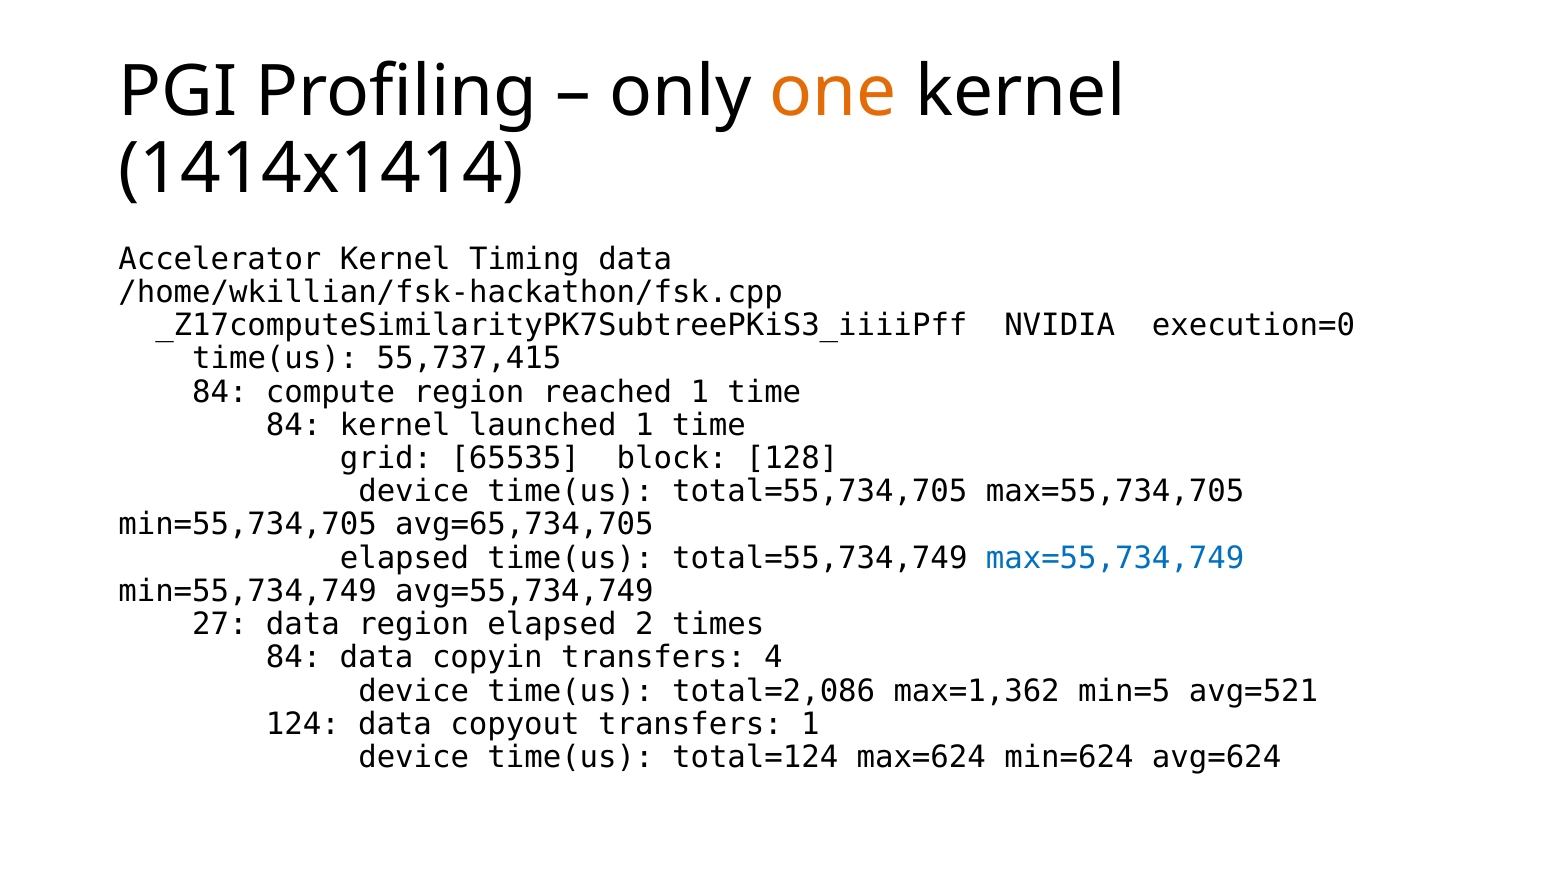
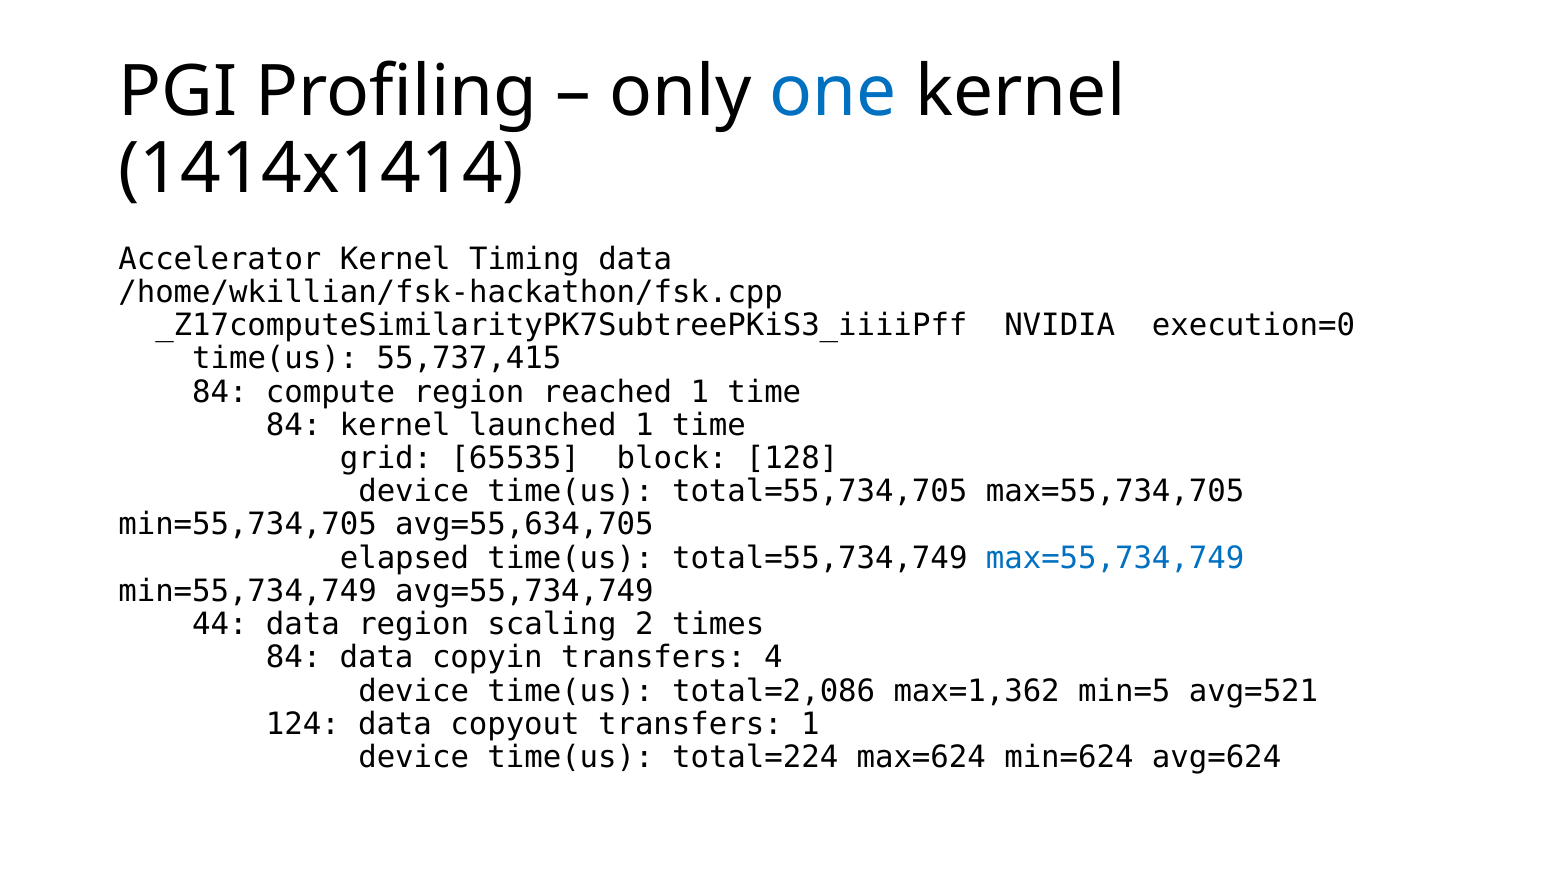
one colour: orange -> blue (833, 92)
avg=65,734,705: avg=65,734,705 -> avg=55,634,705 (524, 525)
27: 27 -> 44 (220, 624)
region elapsed: elapsed -> scaling (552, 624)
total=124: total=124 -> total=224 (755, 757)
